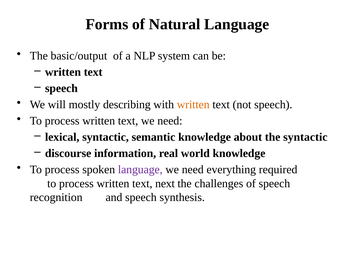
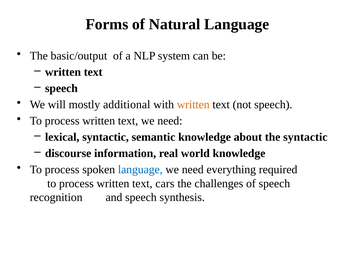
describing: describing -> additional (127, 104)
language colour: purple -> blue (140, 169)
next: next -> cars (165, 183)
